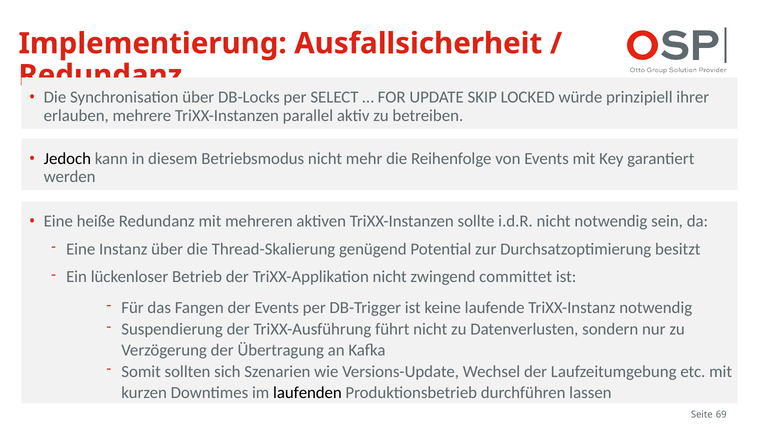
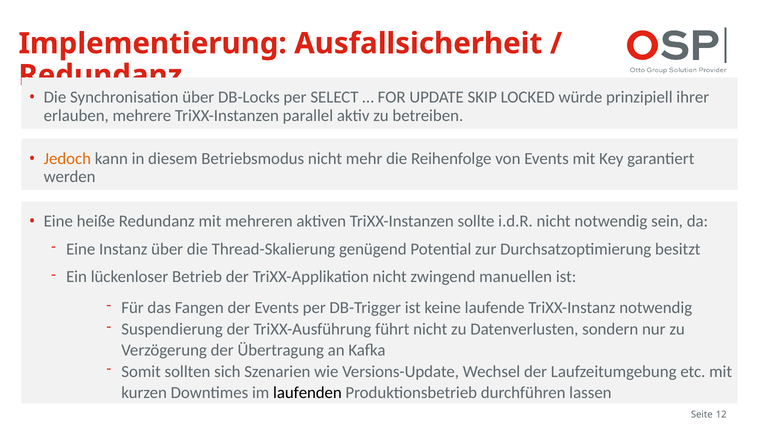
Jedoch colour: black -> orange (67, 158)
committet: committet -> manuellen (516, 277)
69: 69 -> 12 (721, 415)
